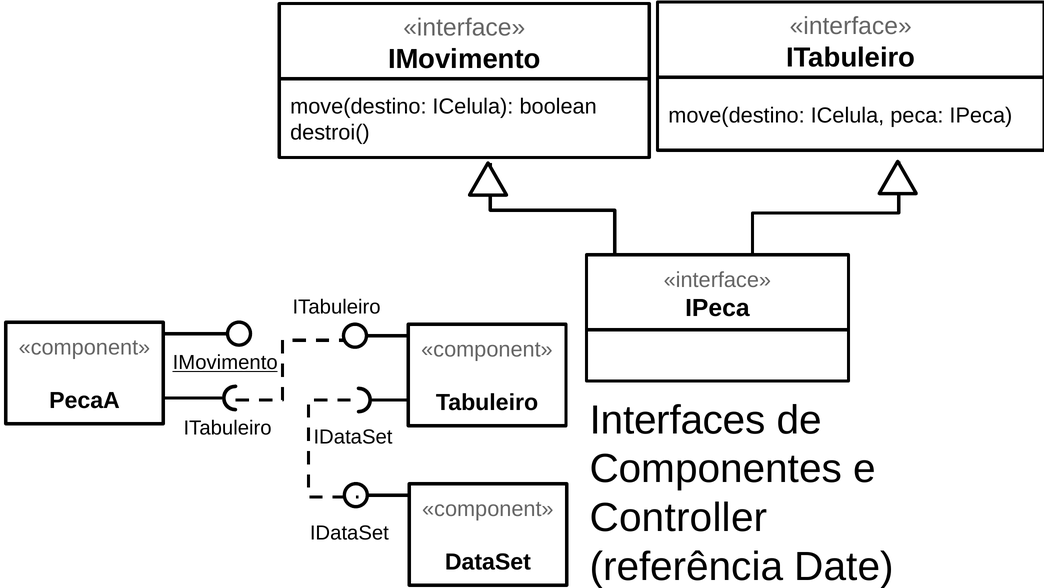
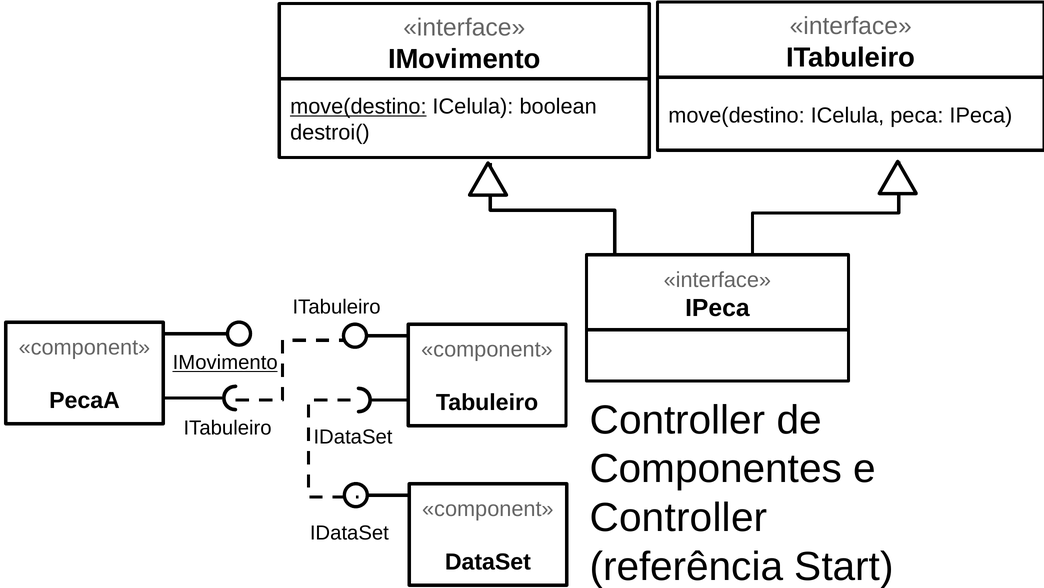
move(destino underline: none -> present (358, 106)
Interfaces: Interfaces -> Controller (678, 420)
Date: Date -> Start (844, 566)
